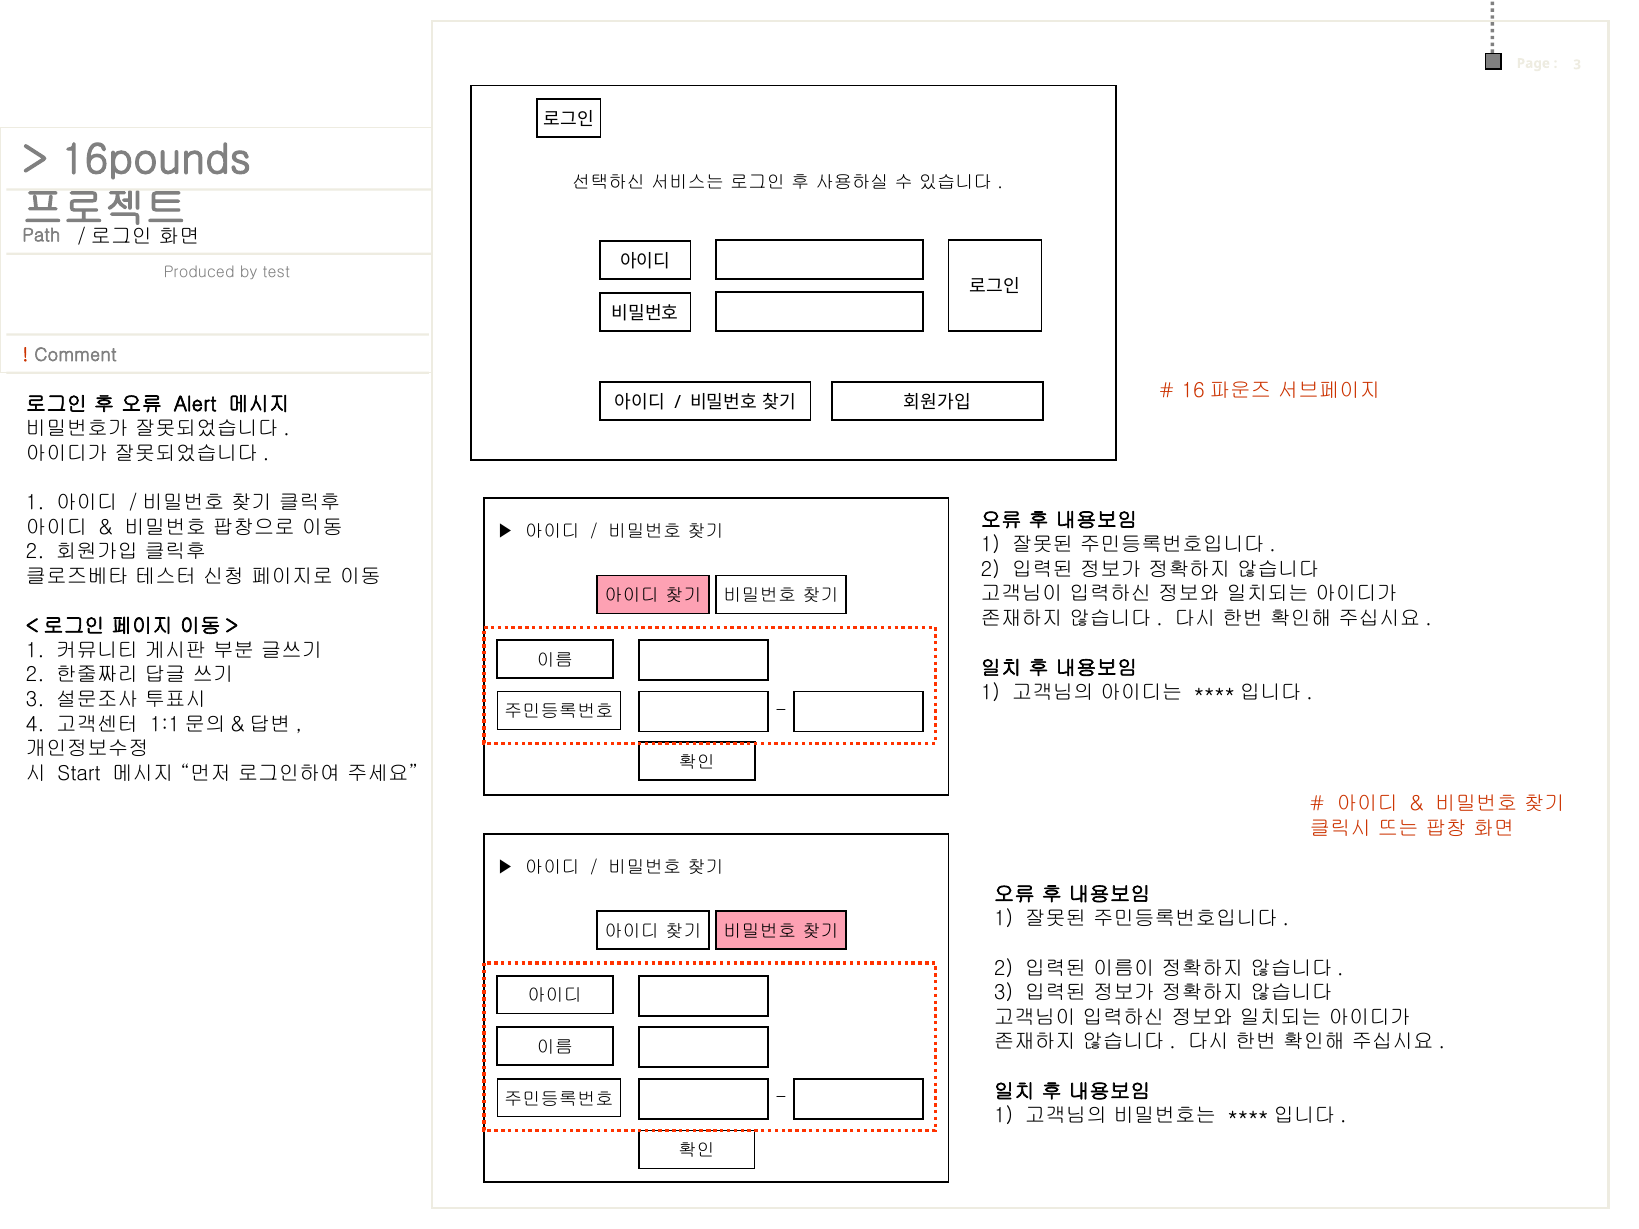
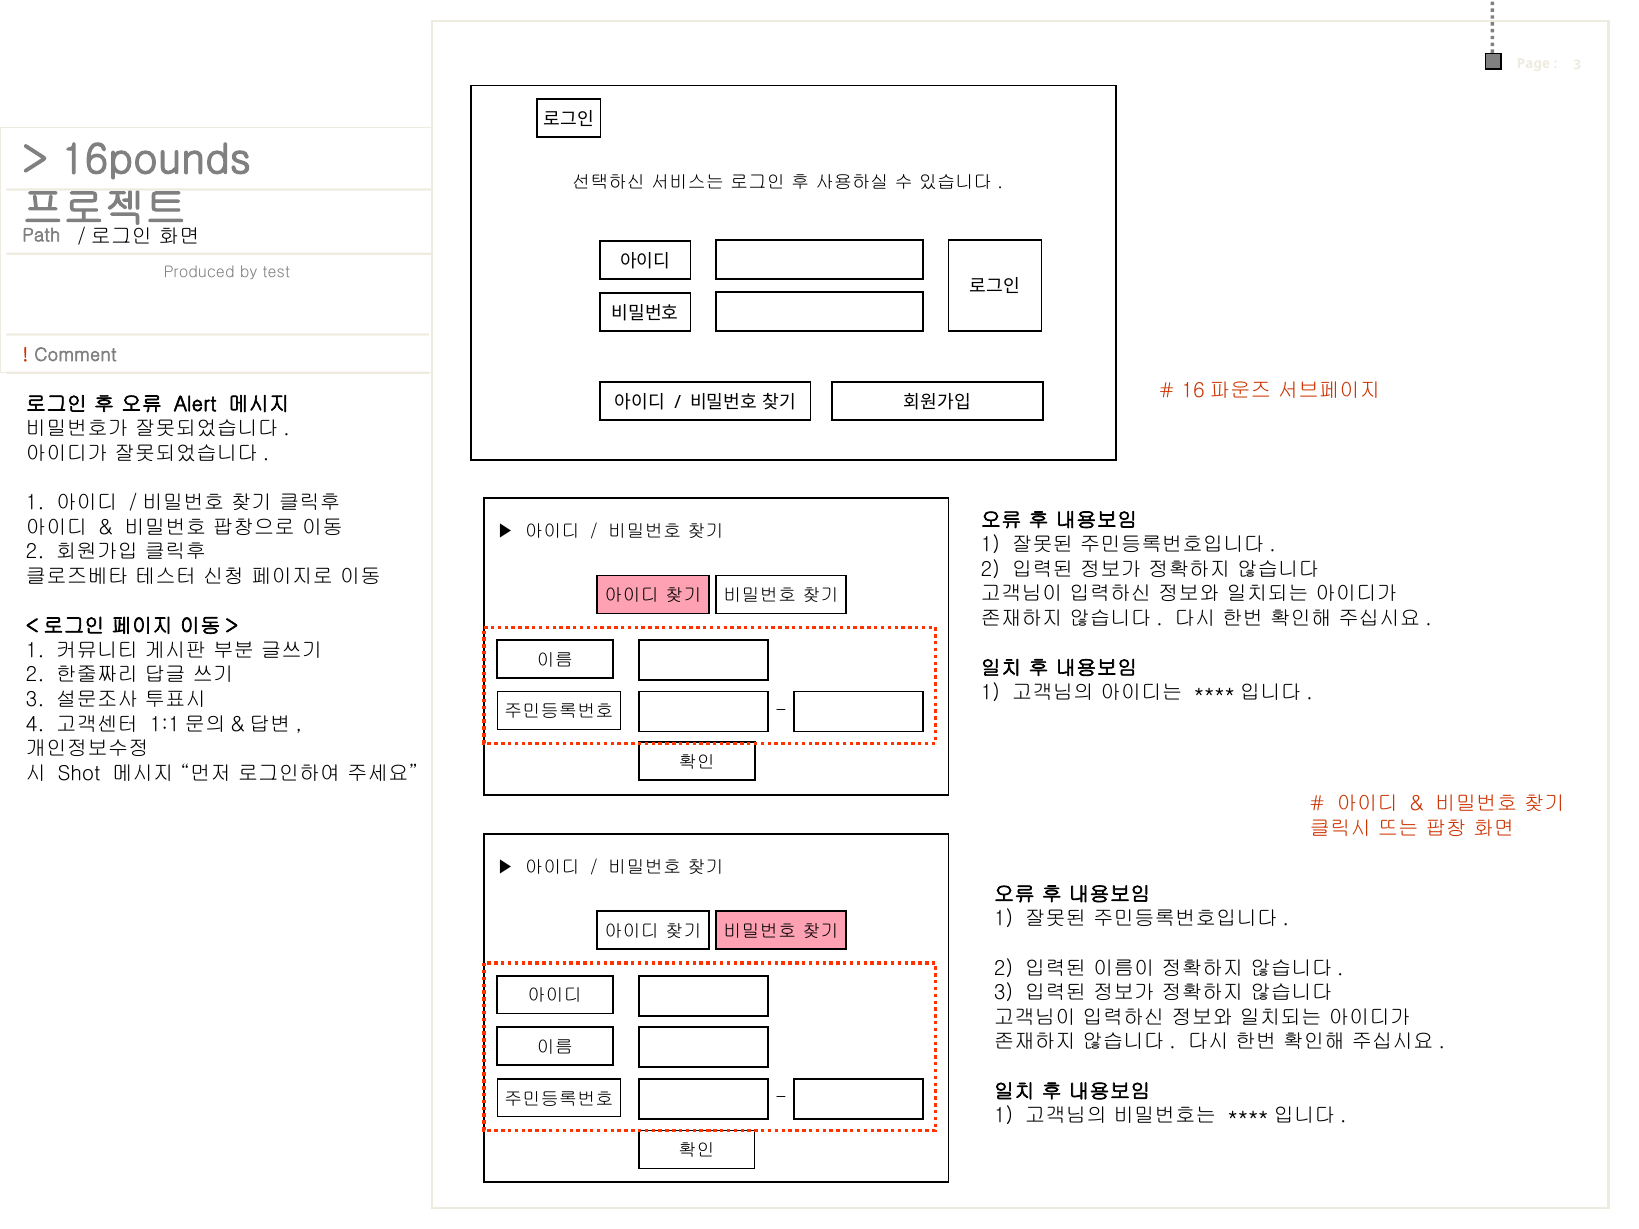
Start: Start -> Shot (79, 774)
